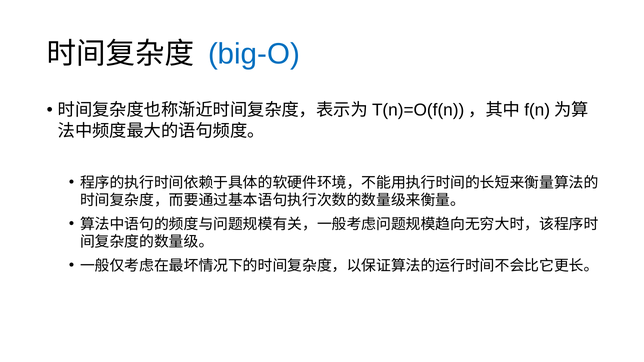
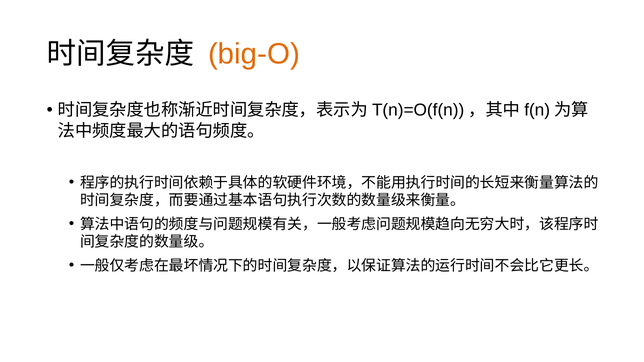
big-O colour: blue -> orange (254, 54)
